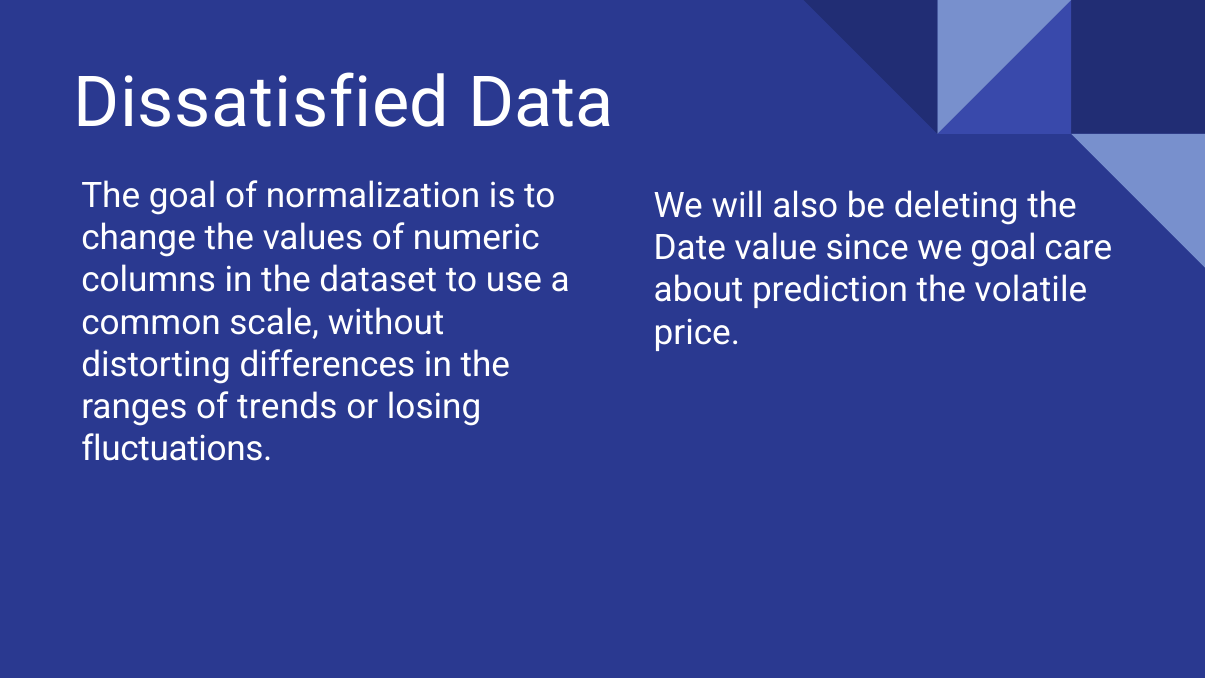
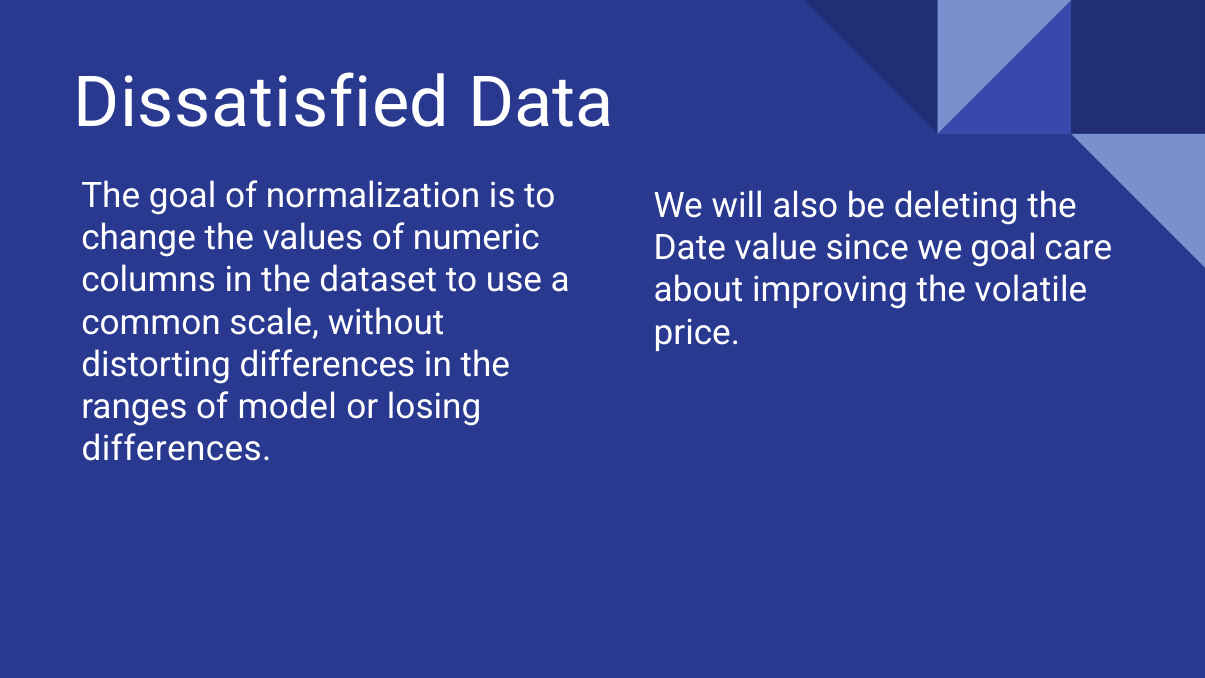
prediction: prediction -> improving (830, 290)
trends: trends -> model (287, 407)
fluctuations: fluctuations -> differences (176, 449)
